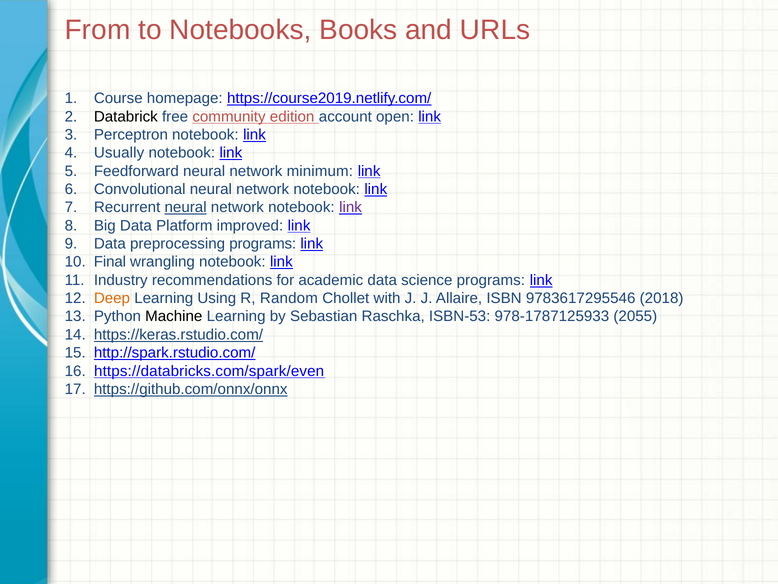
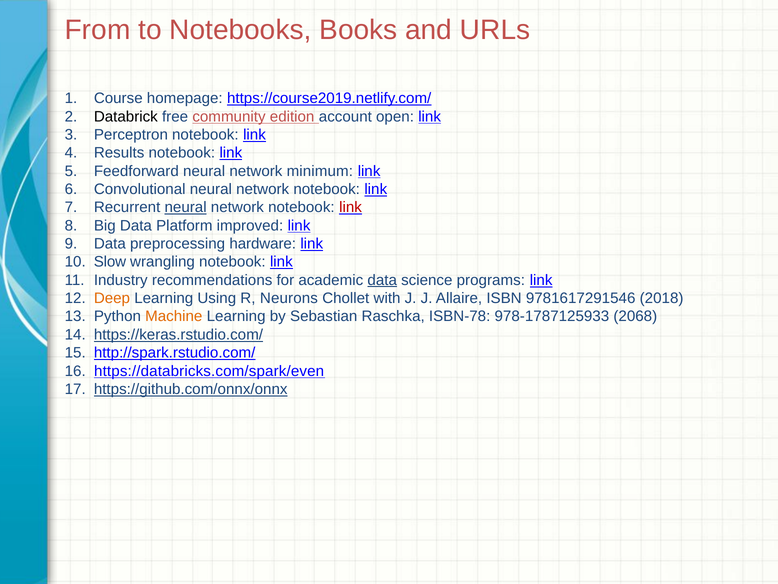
Usually: Usually -> Results (119, 153)
link colour: purple -> red (351, 207)
preprocessing programs: programs -> hardware (263, 244)
Final: Final -> Slow (110, 262)
data underline: none -> present (382, 280)
Random: Random -> Neurons (289, 298)
9783617295546: 9783617295546 -> 9781617291546 (581, 298)
Machine colour: black -> orange (174, 316)
ISBN-53: ISBN-53 -> ISBN-78 (460, 316)
2055: 2055 -> 2068 (635, 316)
